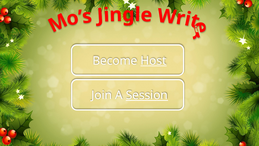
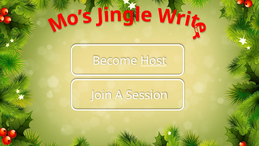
Session underline: present -> none (147, 95)
